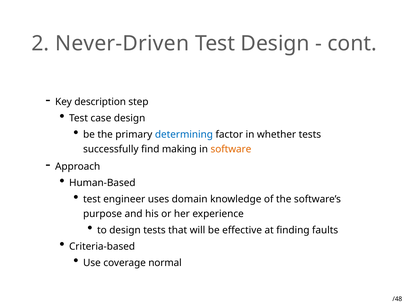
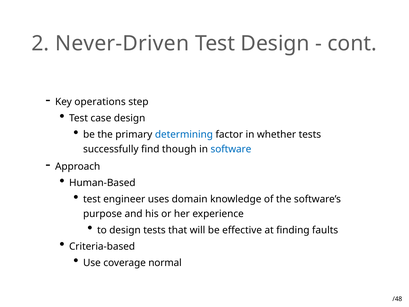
description: description -> operations (100, 102)
making: making -> though (179, 149)
software colour: orange -> blue (231, 149)
